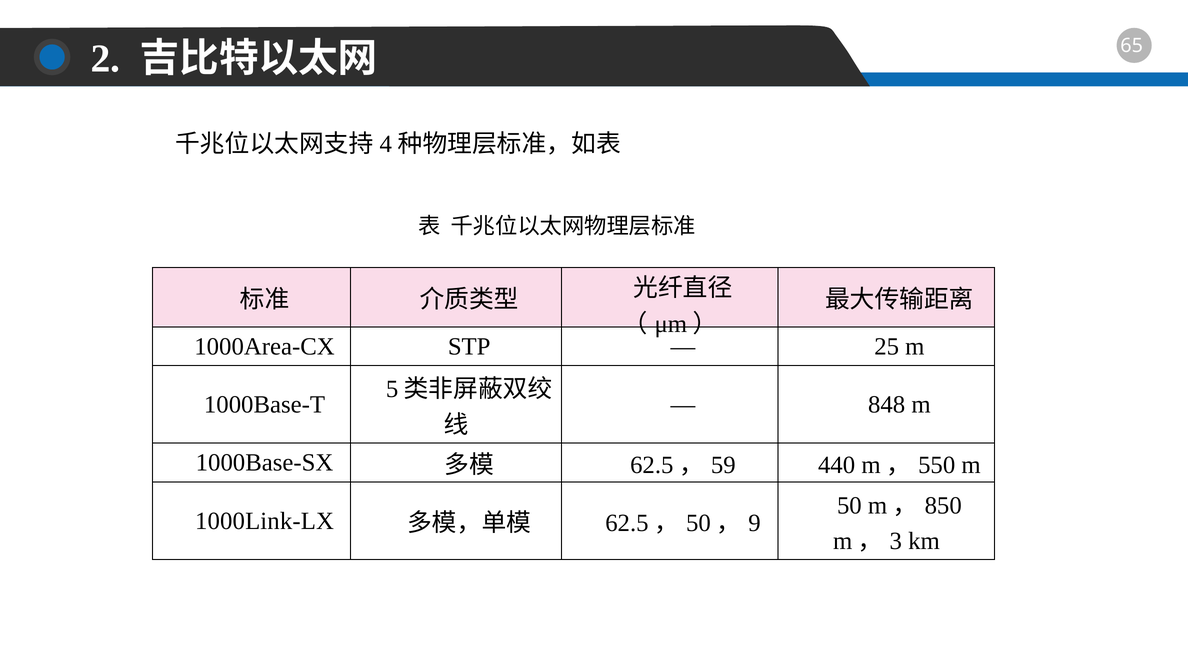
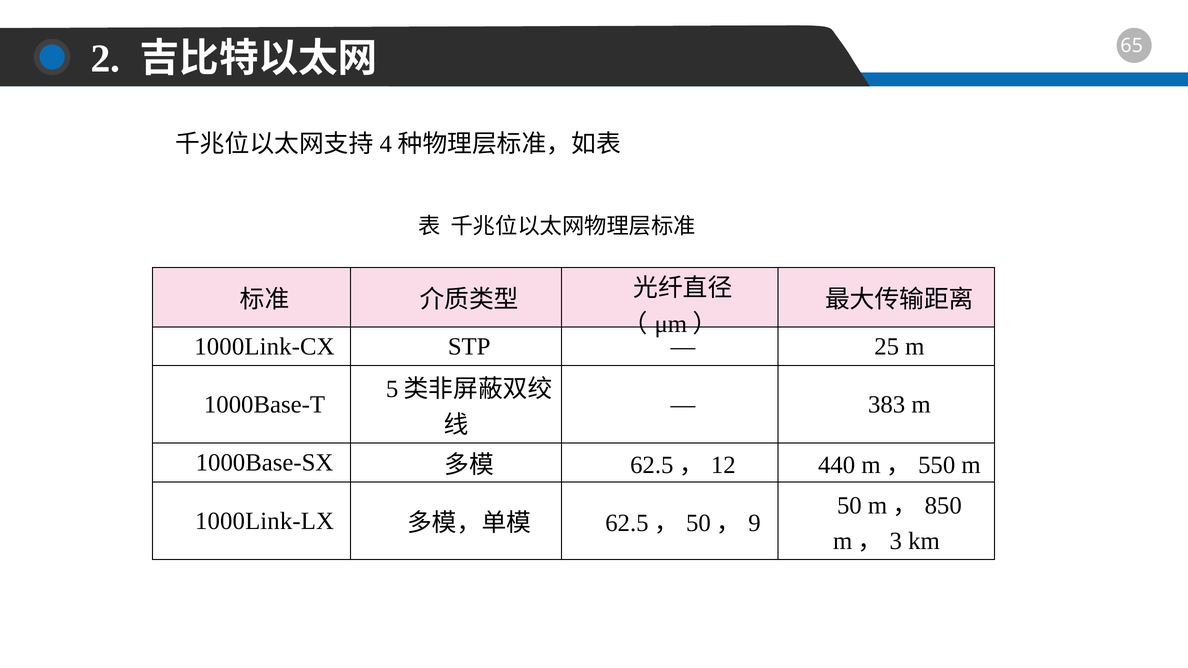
1000Area-CX: 1000Area-CX -> 1000Link-CX (264, 347)
848: 848 -> 383 (887, 405)
59: 59 -> 12 (723, 465)
